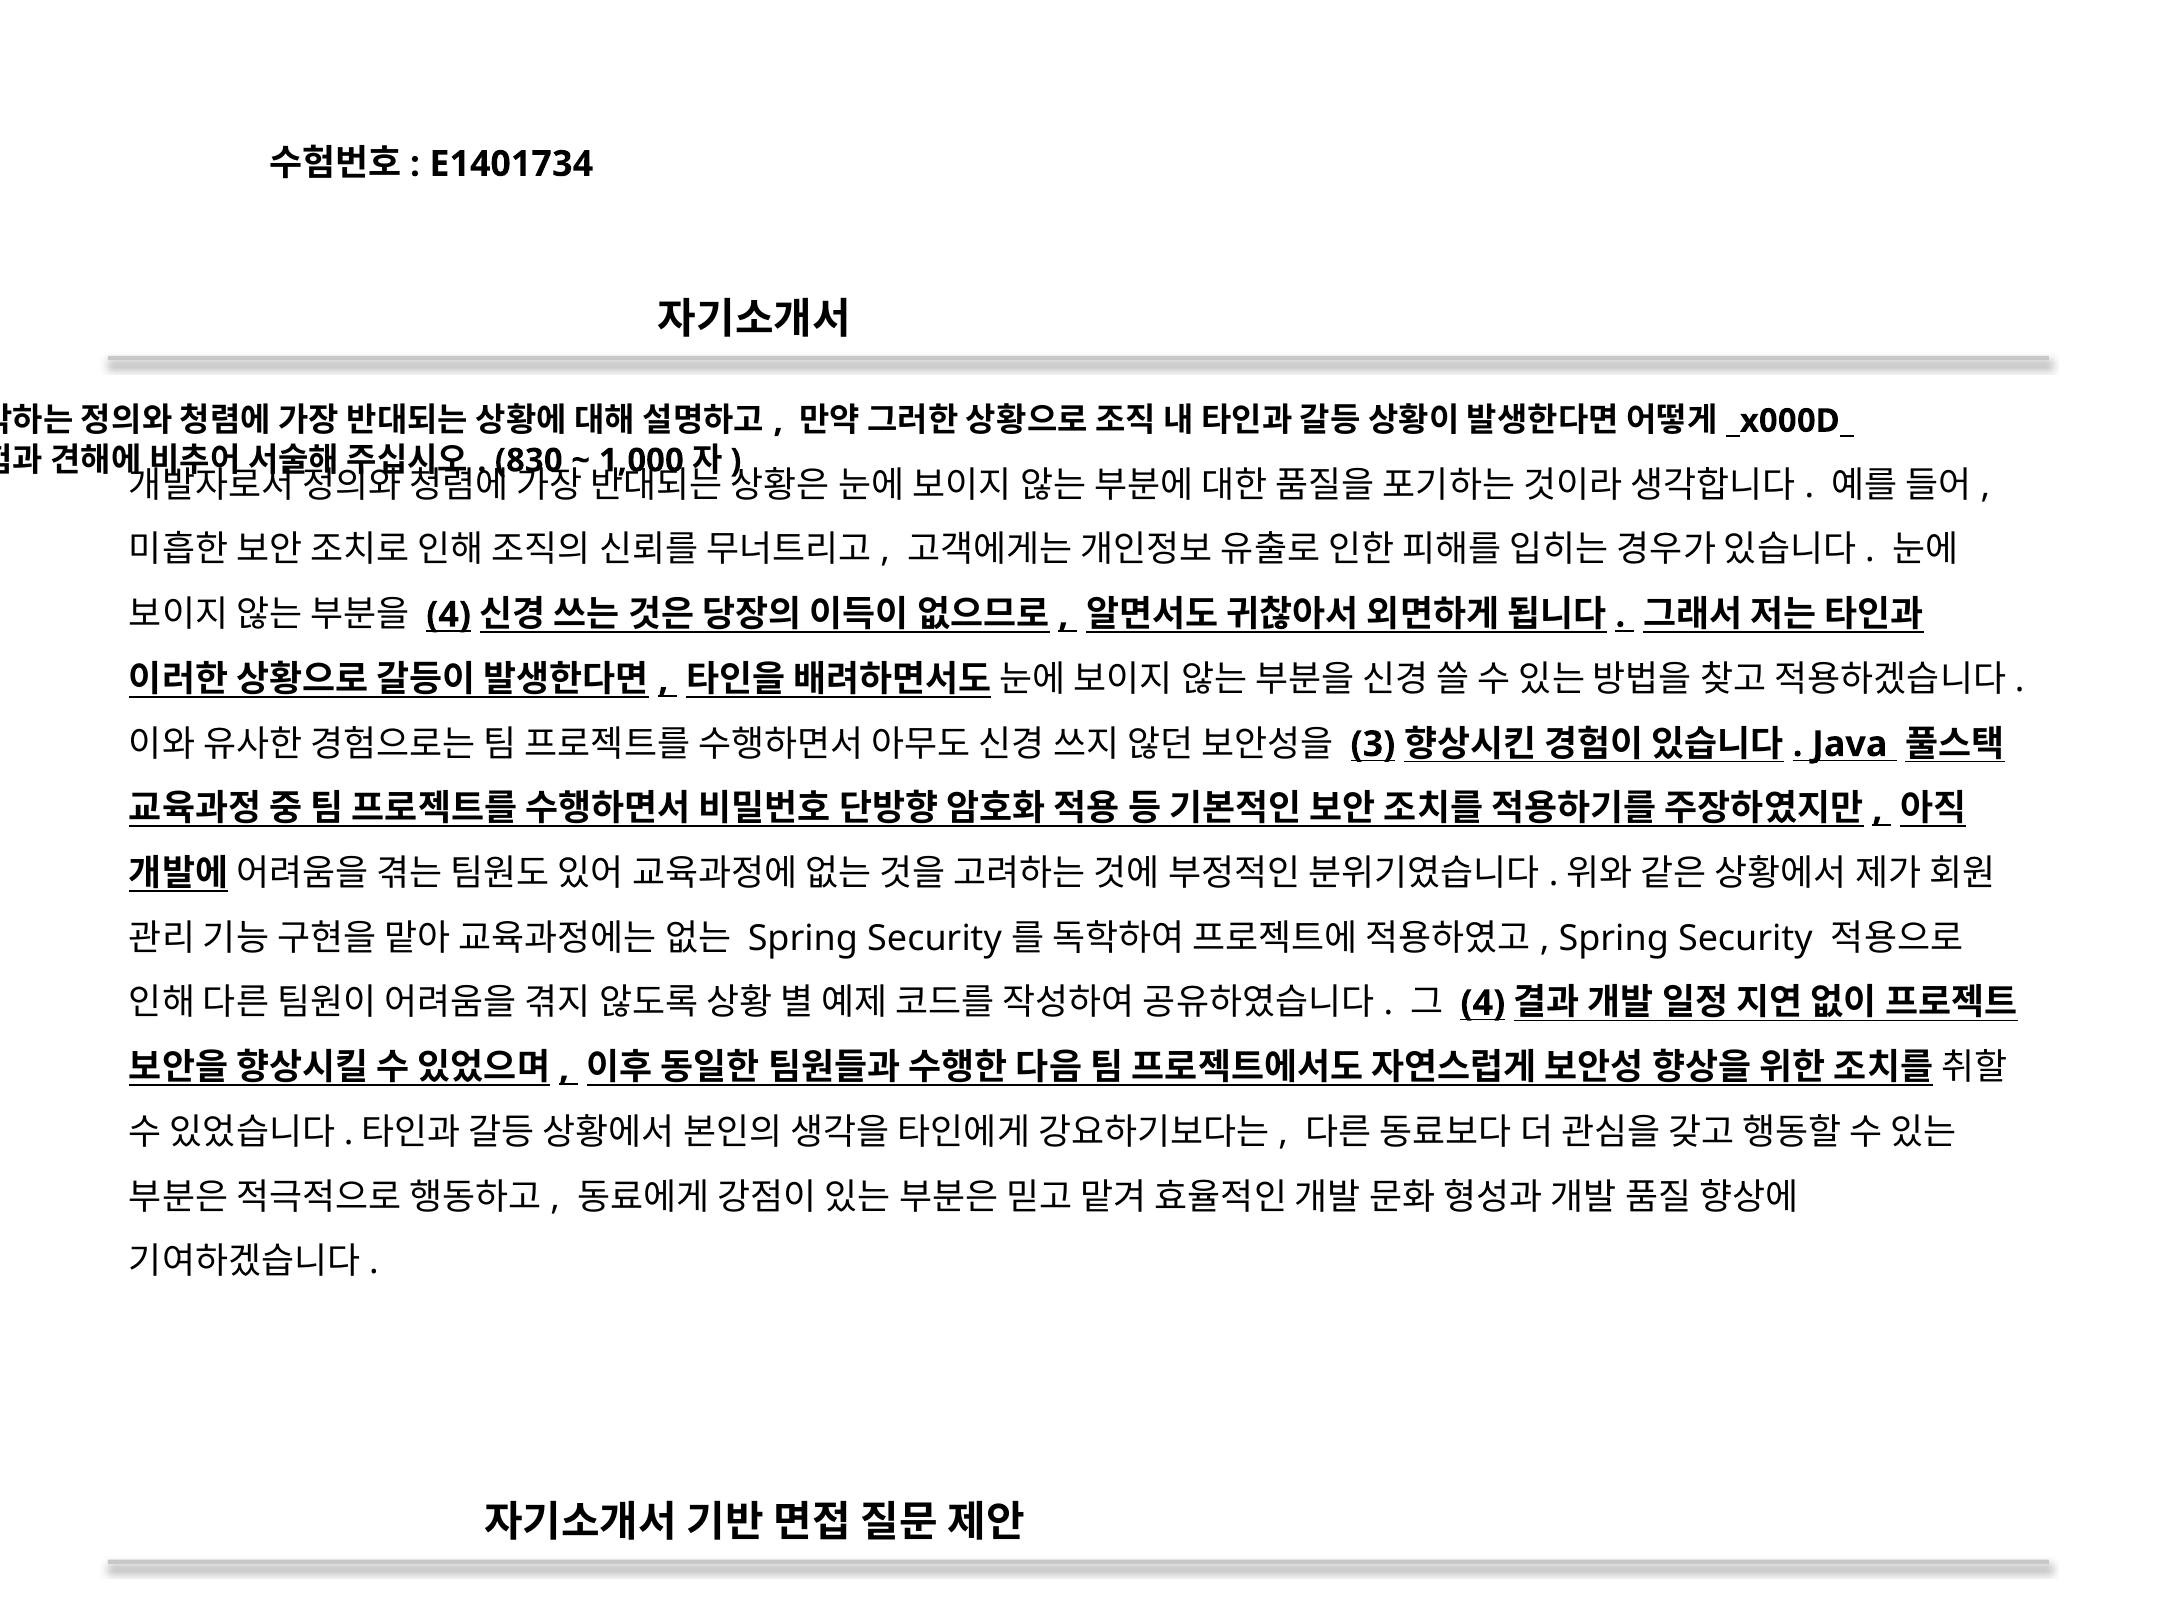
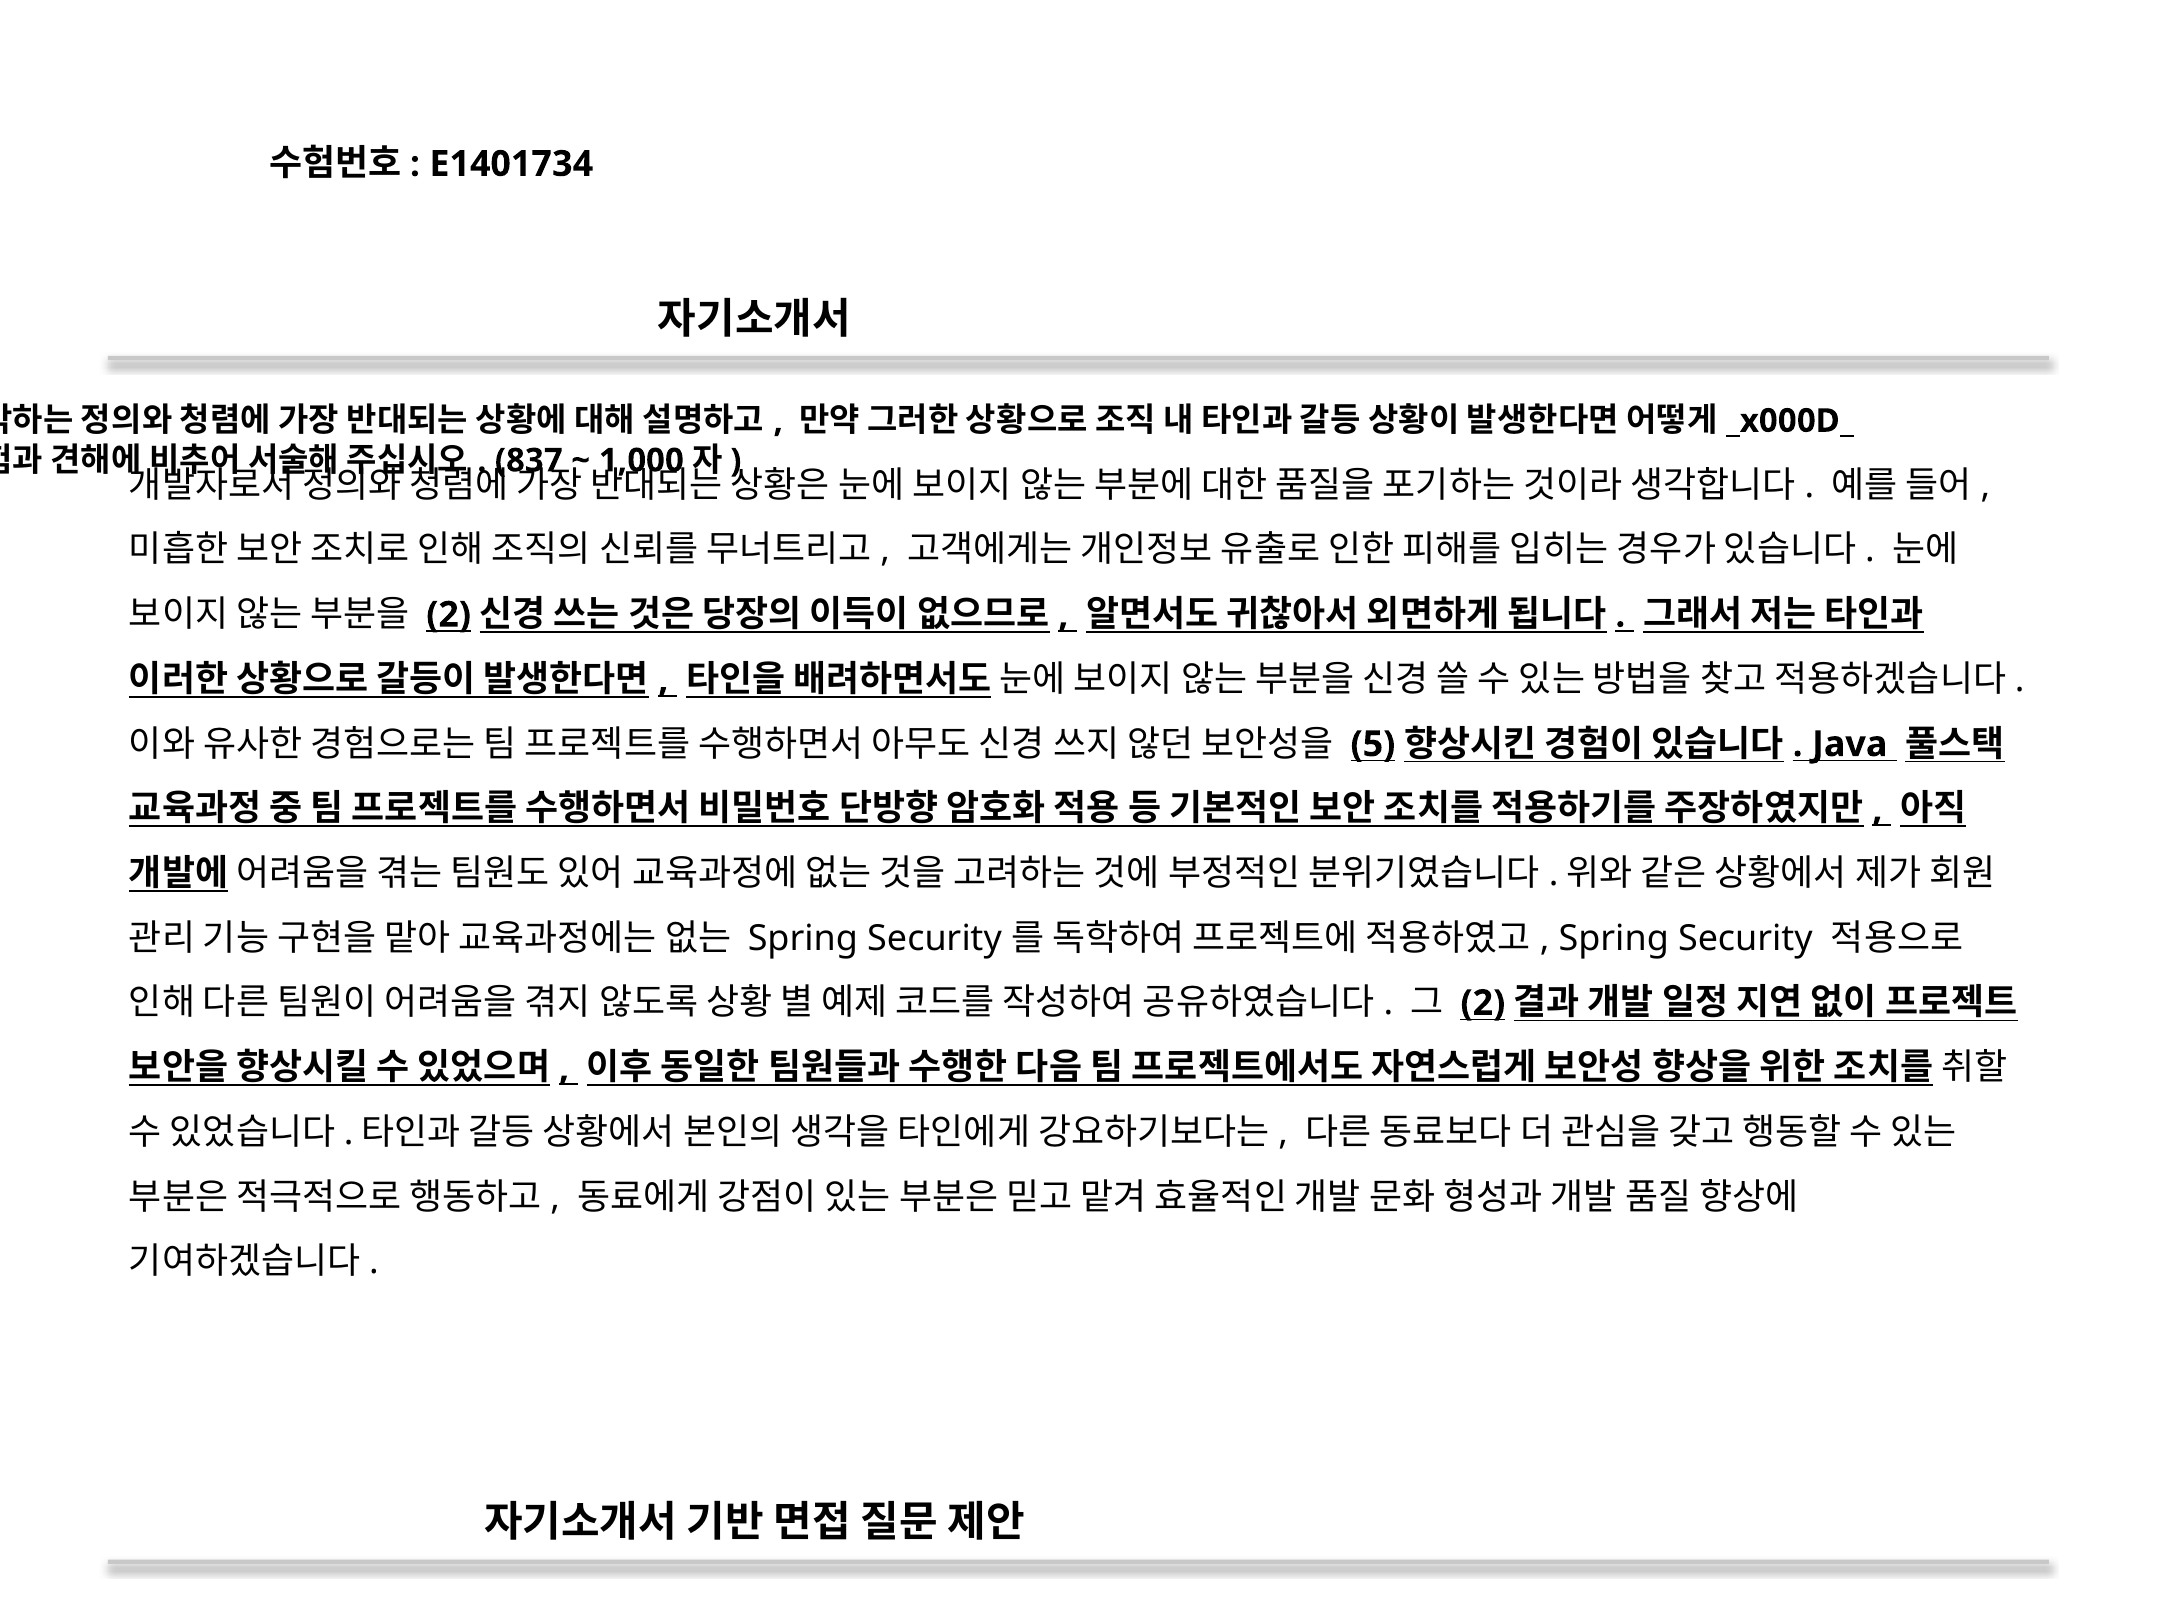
830: 830 -> 837 (529, 460)
4: 4 -> 2 (449, 615)
3: 3 -> 5 (1373, 744)
4: 4 -> 2 (1483, 1003)
